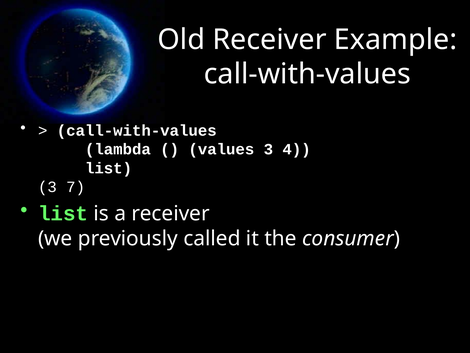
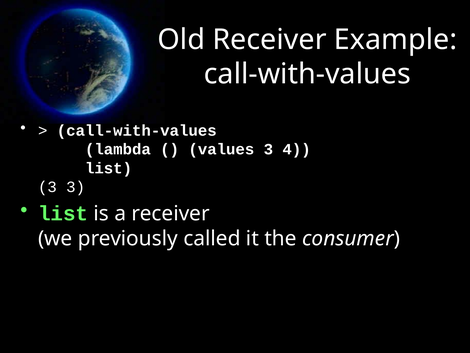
3 7: 7 -> 3 (76, 187)
